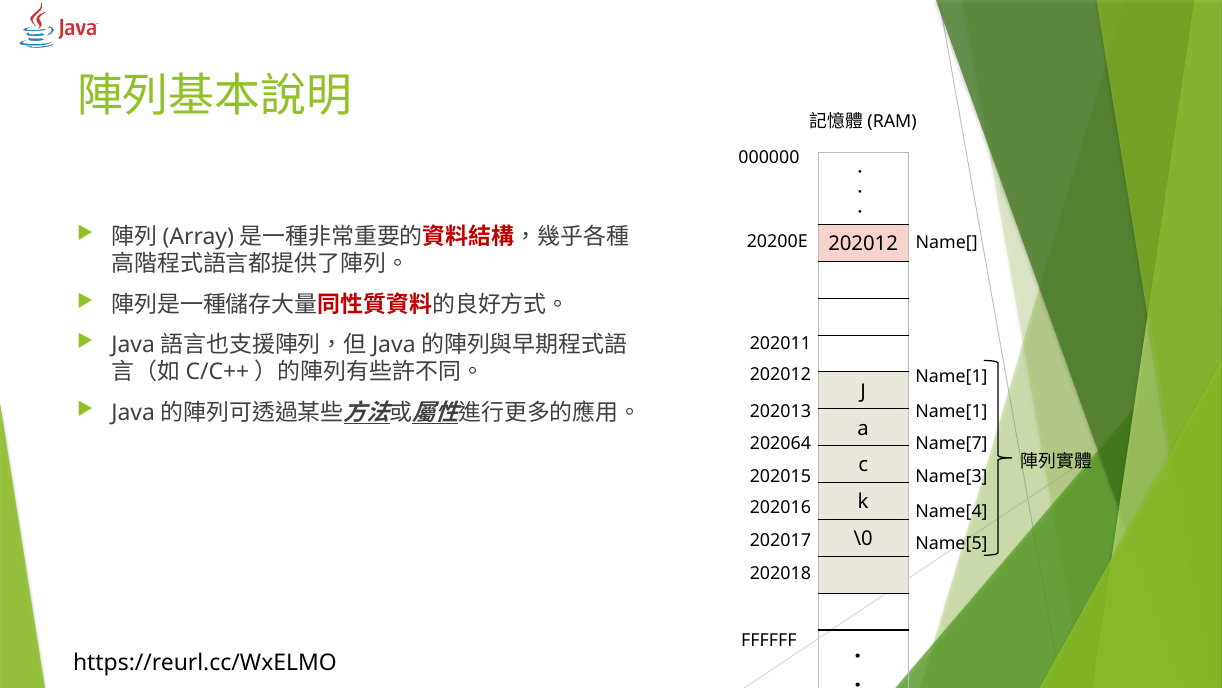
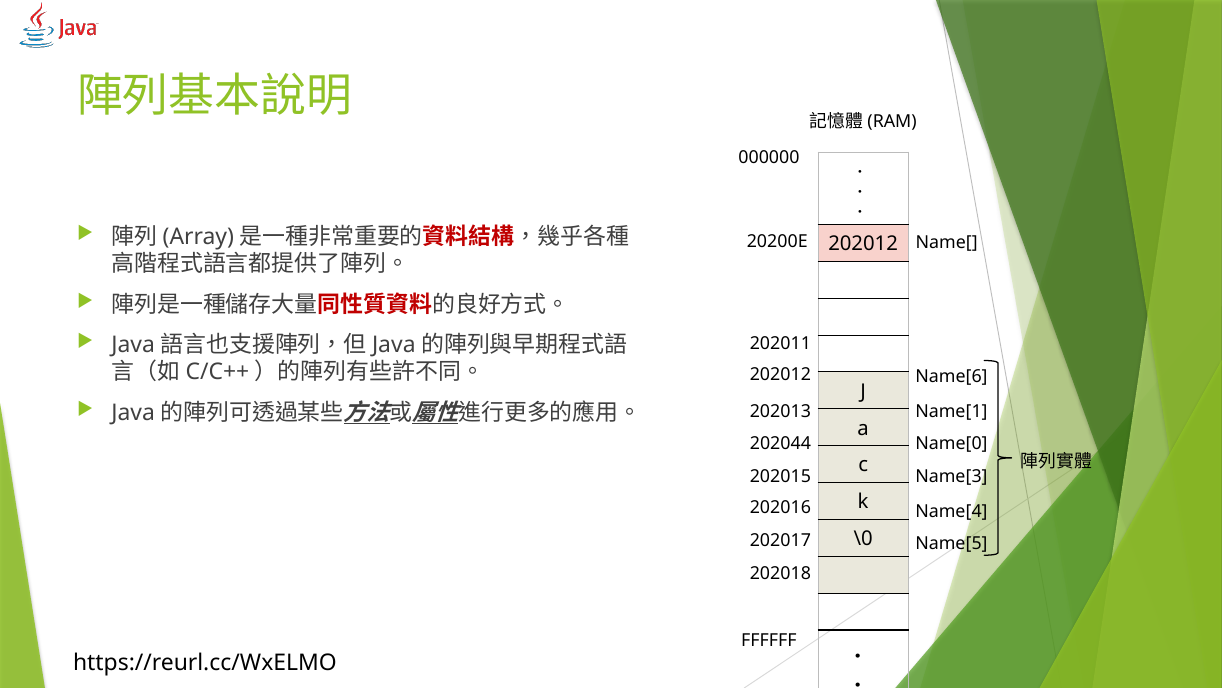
Name[1: Name[1 -> Name[6 (951, 377)
Name[7: Name[7 -> Name[0 (951, 443)
202064: 202064 -> 202044 (780, 443)
